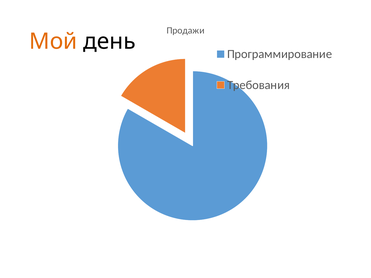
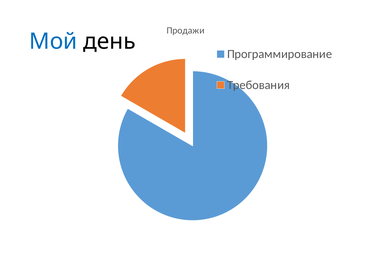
Мой colour: orange -> blue (53, 42)
